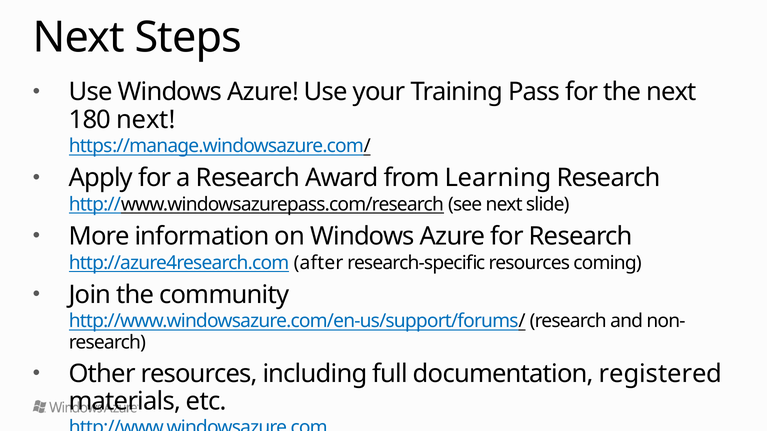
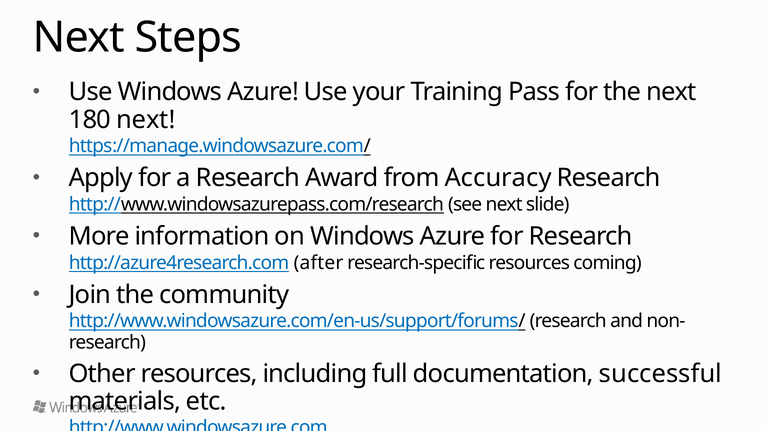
Learning: Learning -> Accuracy (498, 178)
registered: registered -> successful (660, 374)
